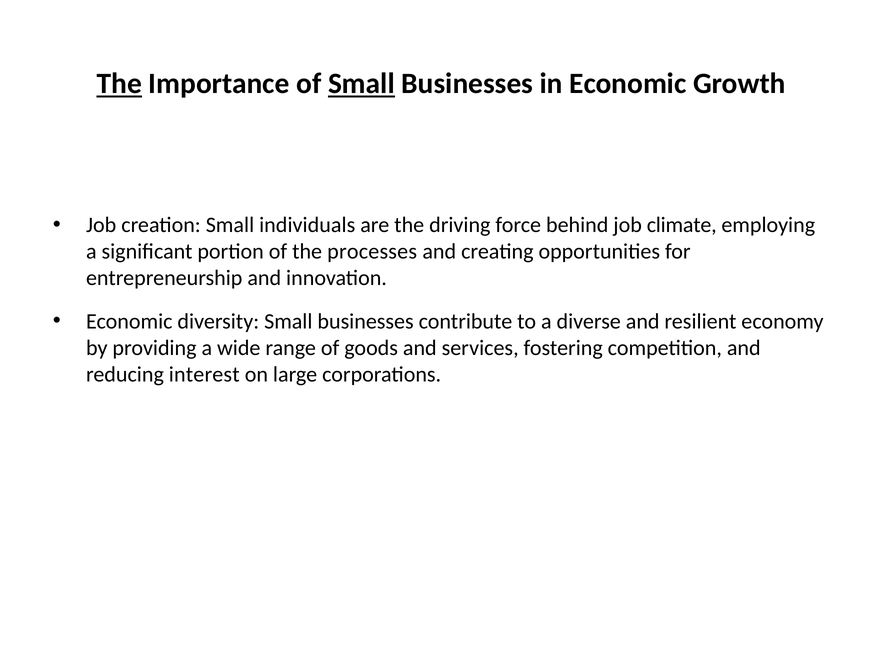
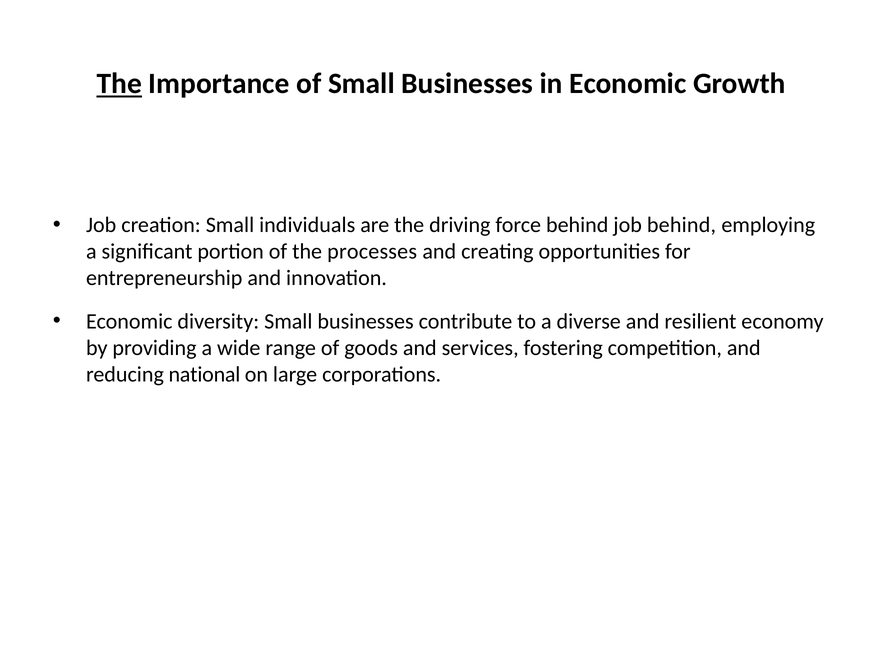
Small underline: present -> none (361, 84)
job climate: climate -> behind (681, 225)
interest: interest -> national (204, 374)
